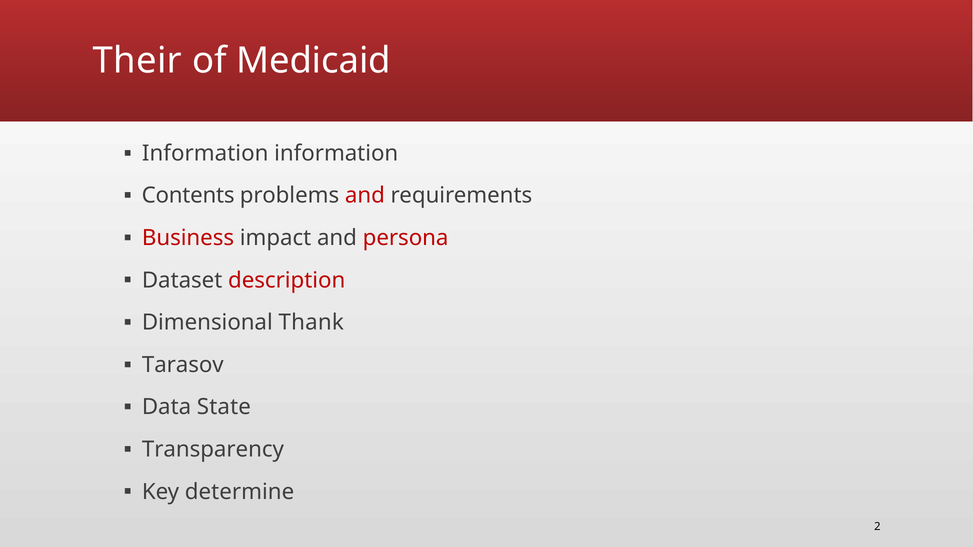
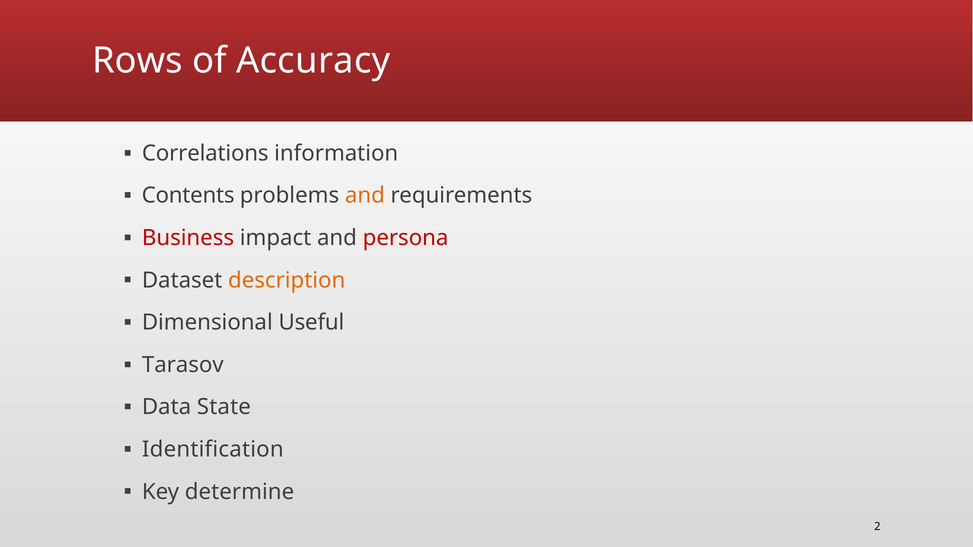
Their: Their -> Rows (138, 61)
Medicaid: Medicaid -> Accuracy (313, 61)
Information: Information -> Correlations (205, 153)
and colour: red -> orange (365, 196)
description colour: red -> orange (287, 280)
Thank: Thank -> Useful (311, 323)
Transparency: Transparency -> Identification (213, 450)
